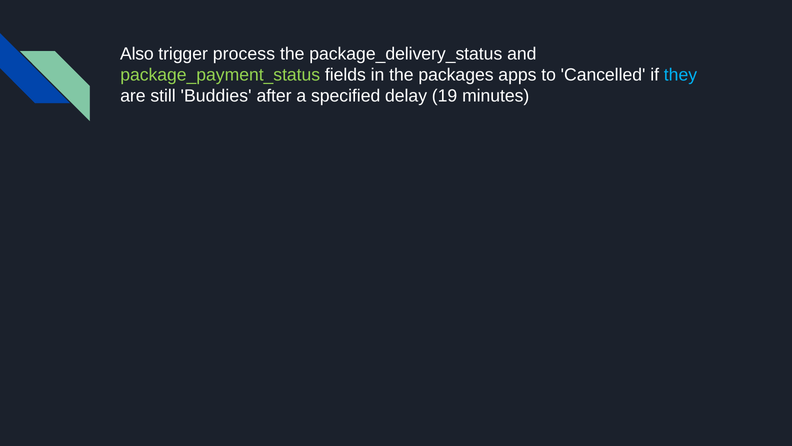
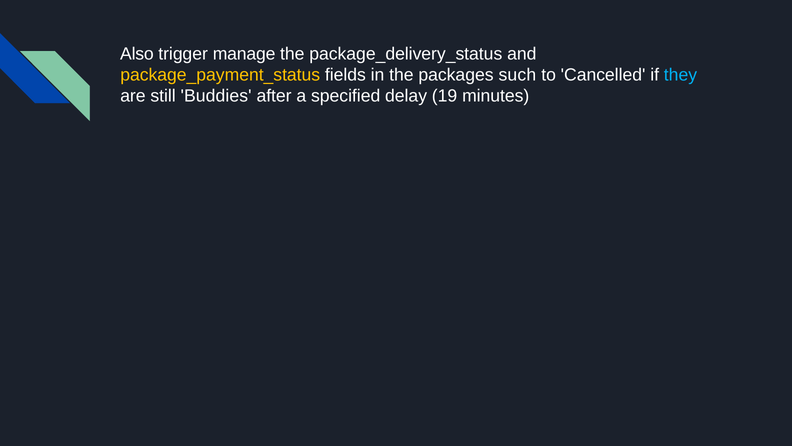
process: process -> manage (244, 54)
package_payment_status colour: light green -> yellow (220, 75)
apps: apps -> such (517, 75)
